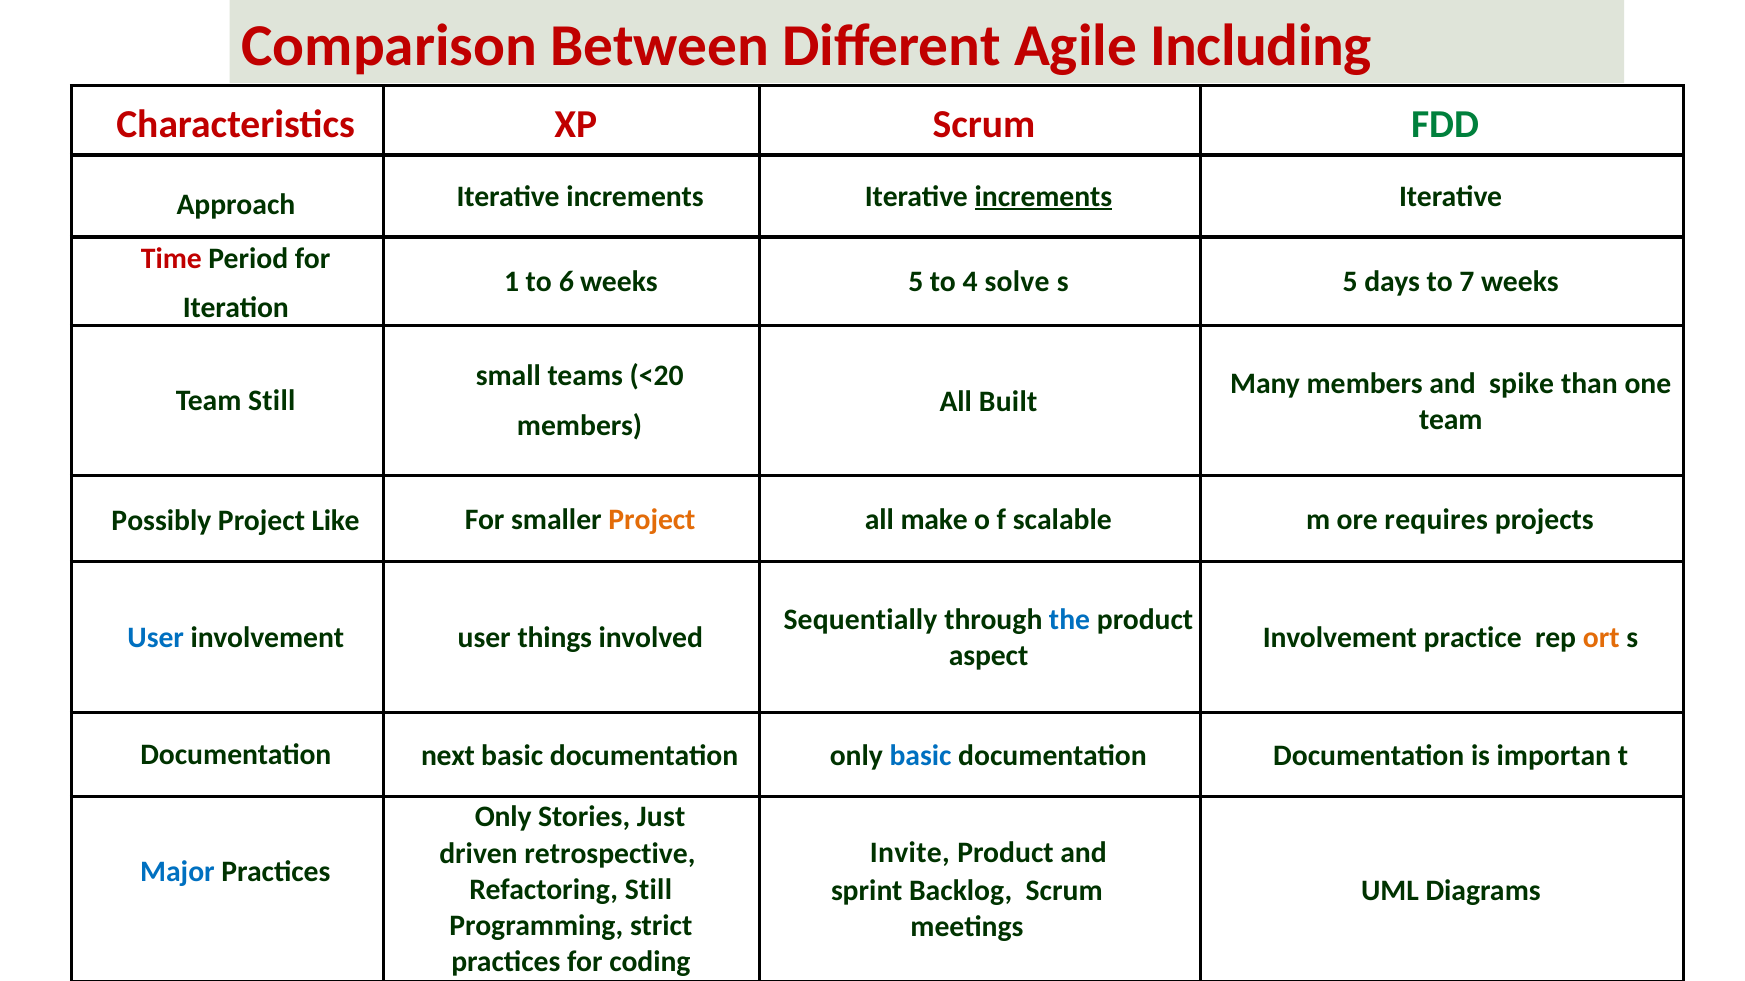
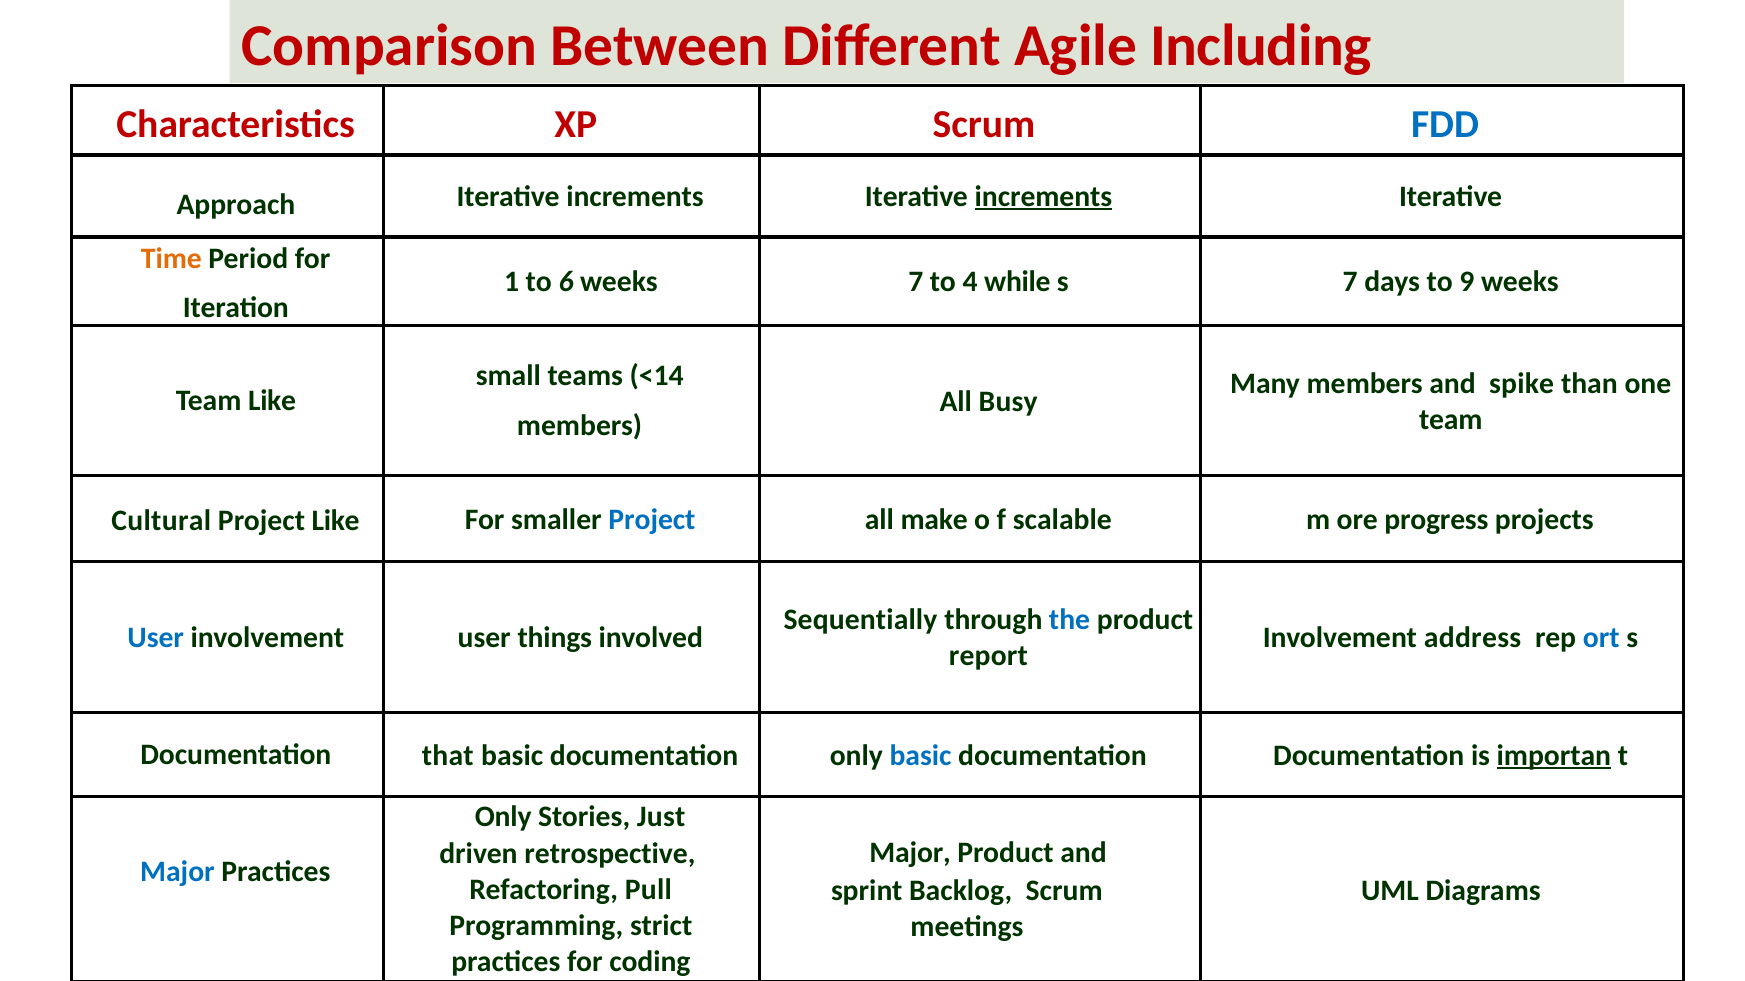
FDD colour: green -> blue (1445, 124)
Time colour: red -> orange (171, 258)
weeks 5: 5 -> 7 (916, 282)
solve: solve -> while (1017, 282)
s 5: 5 -> 7 (1350, 282)
7: 7 -> 9 (1467, 282)
<20: <20 -> <14 (657, 376)
Team Still: Still -> Like (272, 401)
Built: Built -> Busy (1008, 402)
Possibly: Possibly -> Cultural (161, 521)
Project colour: orange -> blue (652, 520)
requires: requires -> progress (1436, 520)
practice: practice -> address (1473, 638)
ort colour: orange -> blue (1601, 638)
aspect: aspect -> report (988, 656)
next: next -> that (448, 756)
importan underline: none -> present (1554, 756)
Invite: Invite -> Major (910, 853)
Refactoring Still: Still -> Pull (648, 890)
